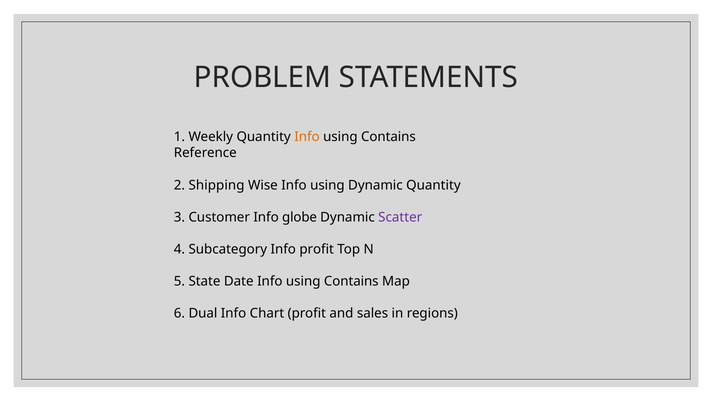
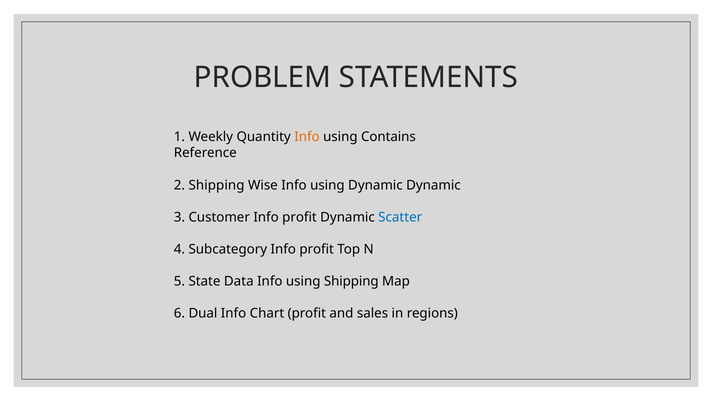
Dynamic Quantity: Quantity -> Dynamic (433, 185)
Customer Info globe: globe -> profit (299, 217)
Scatter colour: purple -> blue (400, 217)
Date: Date -> Data (239, 281)
Contains: Contains -> Shipping (351, 281)
